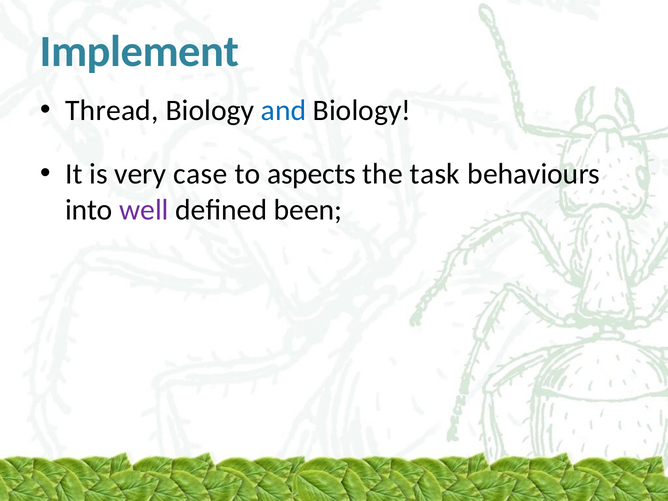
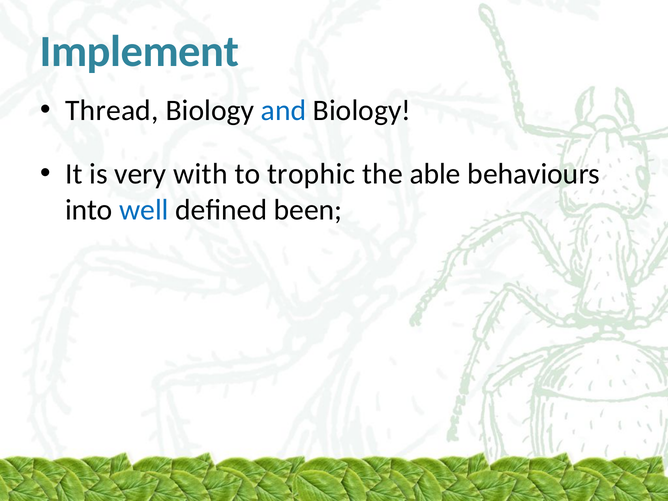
case: case -> with (200, 174)
aspects: aspects -> trophic (311, 174)
task: task -> able (435, 174)
well colour: purple -> blue (144, 210)
